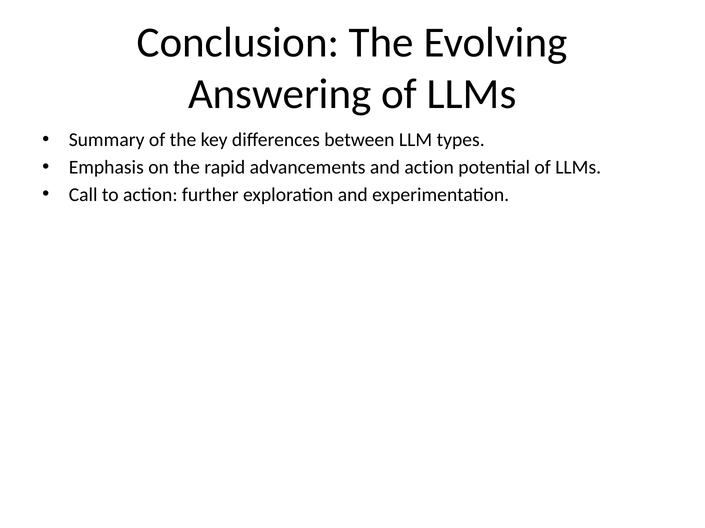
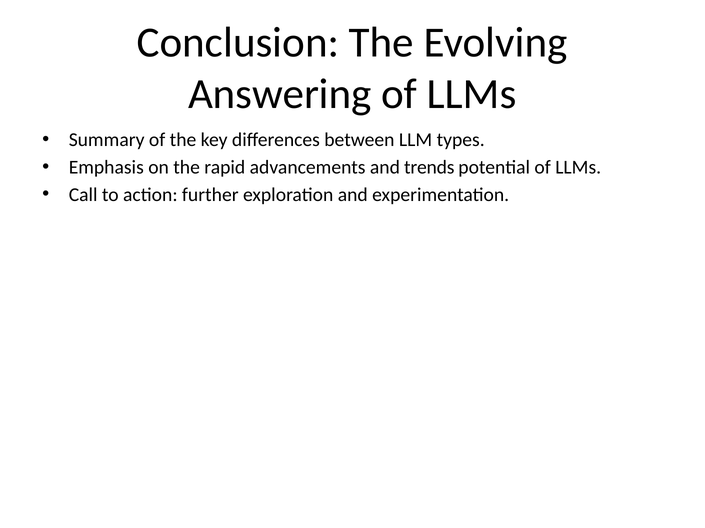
and action: action -> trends (429, 167)
